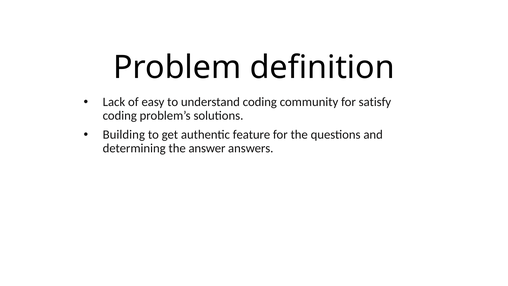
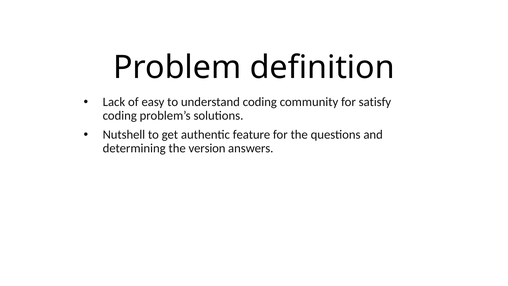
Building: Building -> Nutshell (124, 135)
answer: answer -> version (207, 148)
